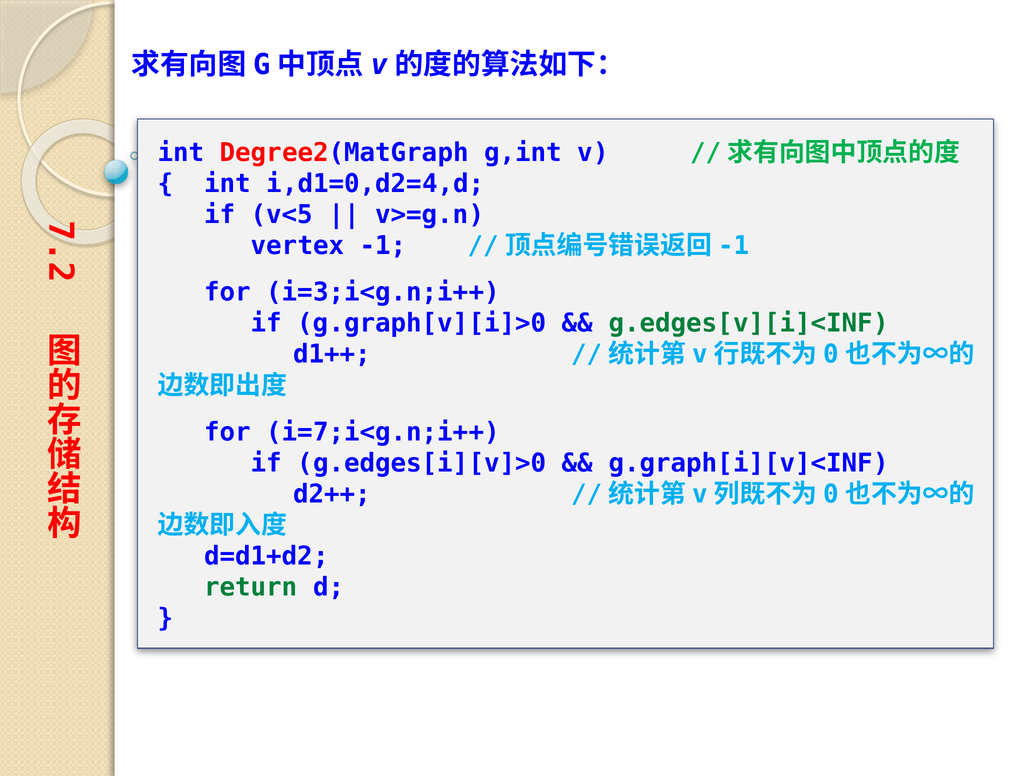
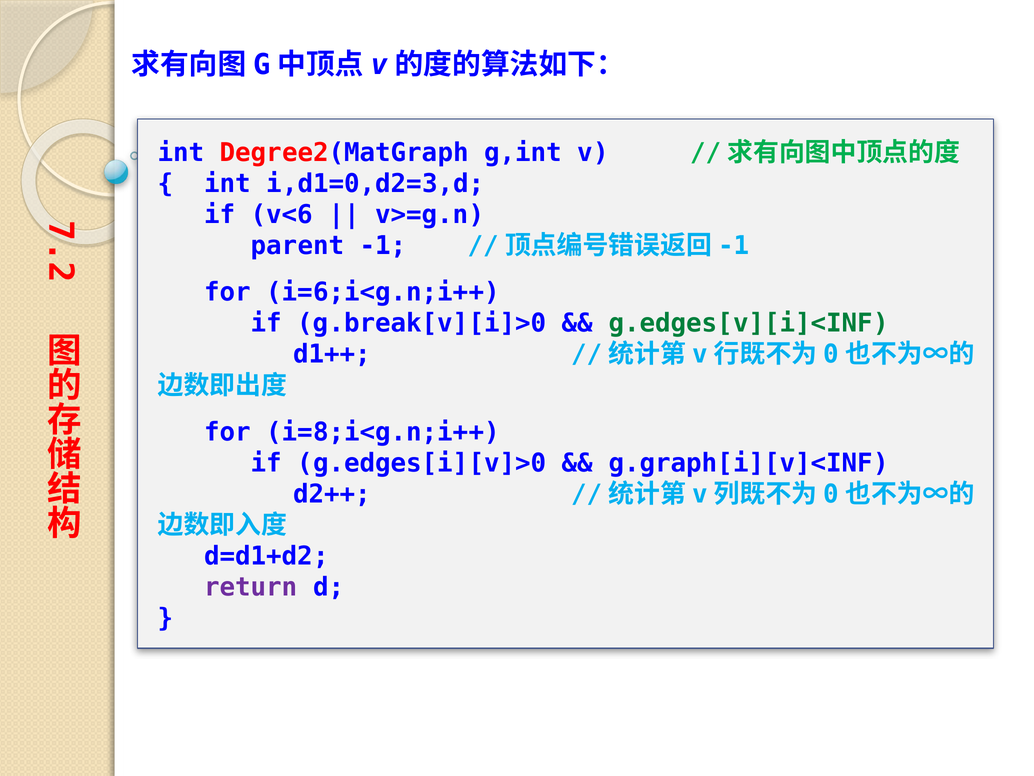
i,d1=0,d2=4,d: i,d1=0,d2=4,d -> i,d1=0,d2=3,d (375, 184)
v<5: v<5 -> v<6 (282, 215)
vertex: vertex -> parent (298, 246)
i=3;i<g.n;i++: i=3;i<g.n;i++ -> i=6;i<g.n;i++ (383, 292)
g.graph[v][i]>0: g.graph[v][i]>0 -> g.break[v][i]>0 (422, 323)
i=7;i<g.n;i++: i=7;i<g.n;i++ -> i=8;i<g.n;i++ (383, 432)
return colour: green -> purple (251, 587)
